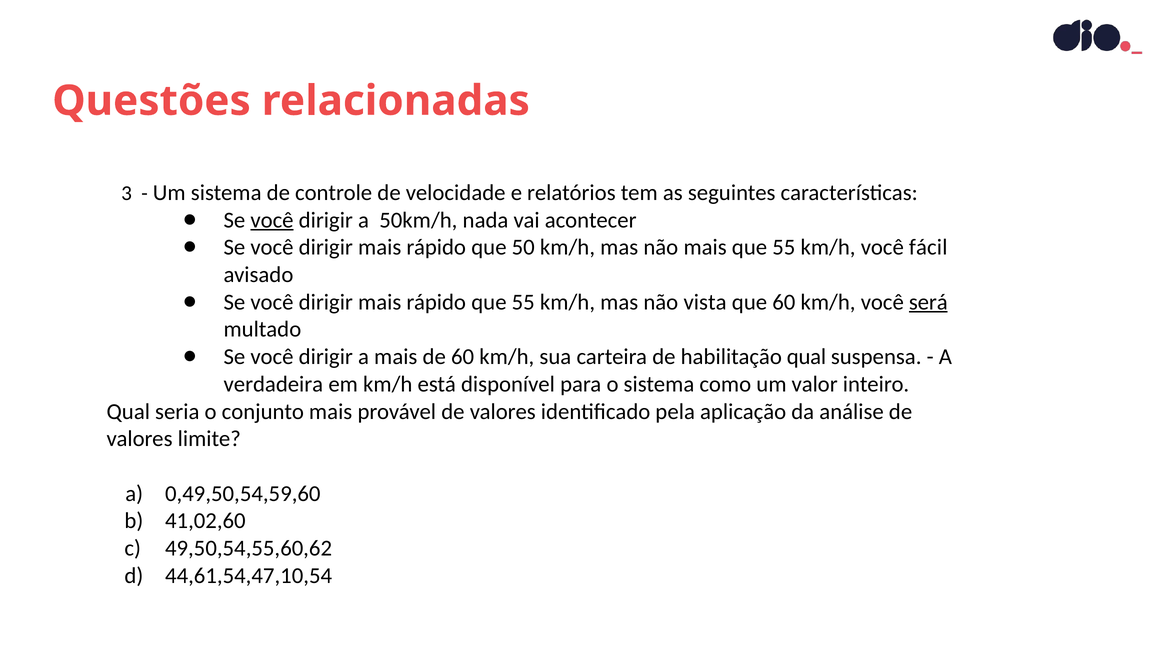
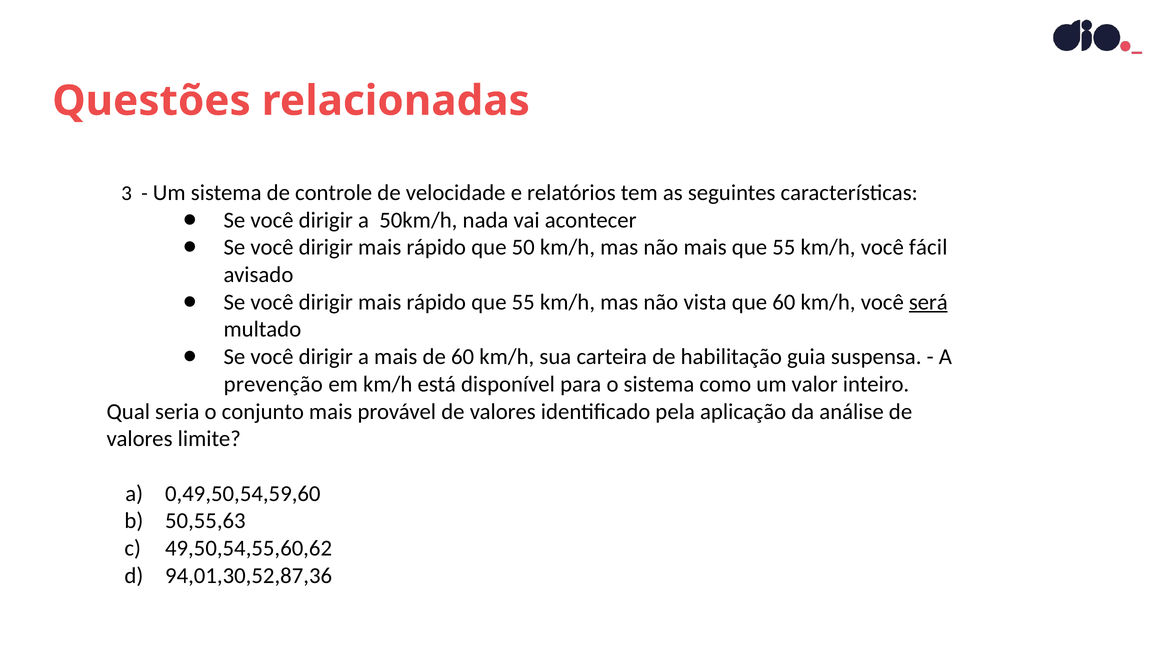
você underline: present -> none (272, 220)
habilitação qual: qual -> guia (806, 357)
verdadeira: verdadeira -> prevenção (273, 384)
41,02,60: 41,02,60 -> 50,55,63 (205, 521)
44,61,54,47,10,54: 44,61,54,47,10,54 -> 94,01,30,52,87,36 (249, 576)
